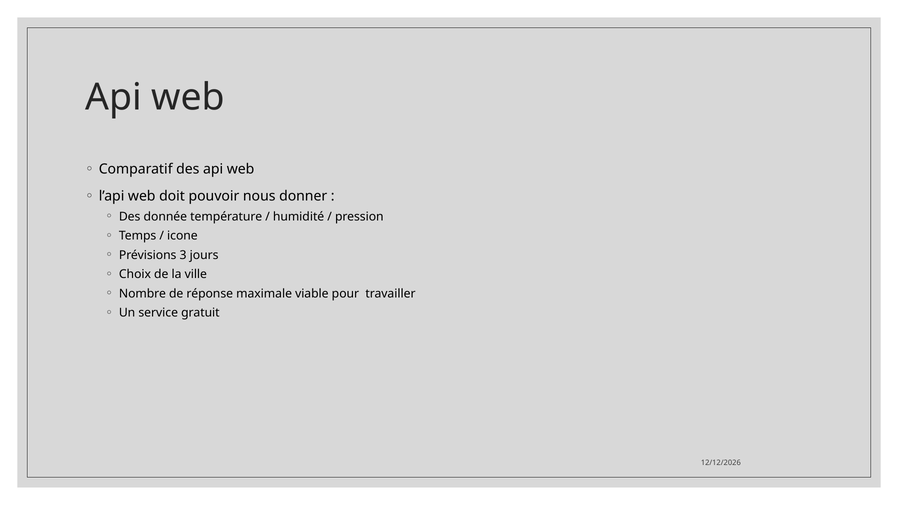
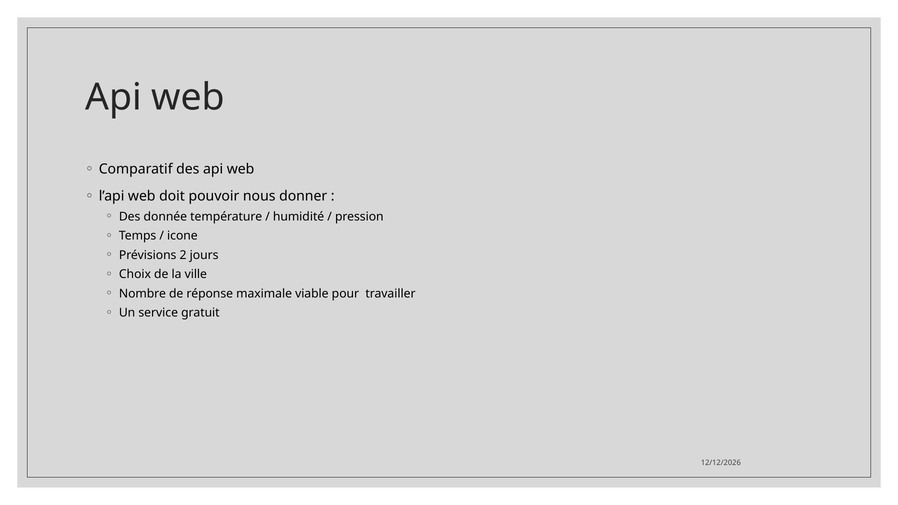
3: 3 -> 2 (183, 255)
